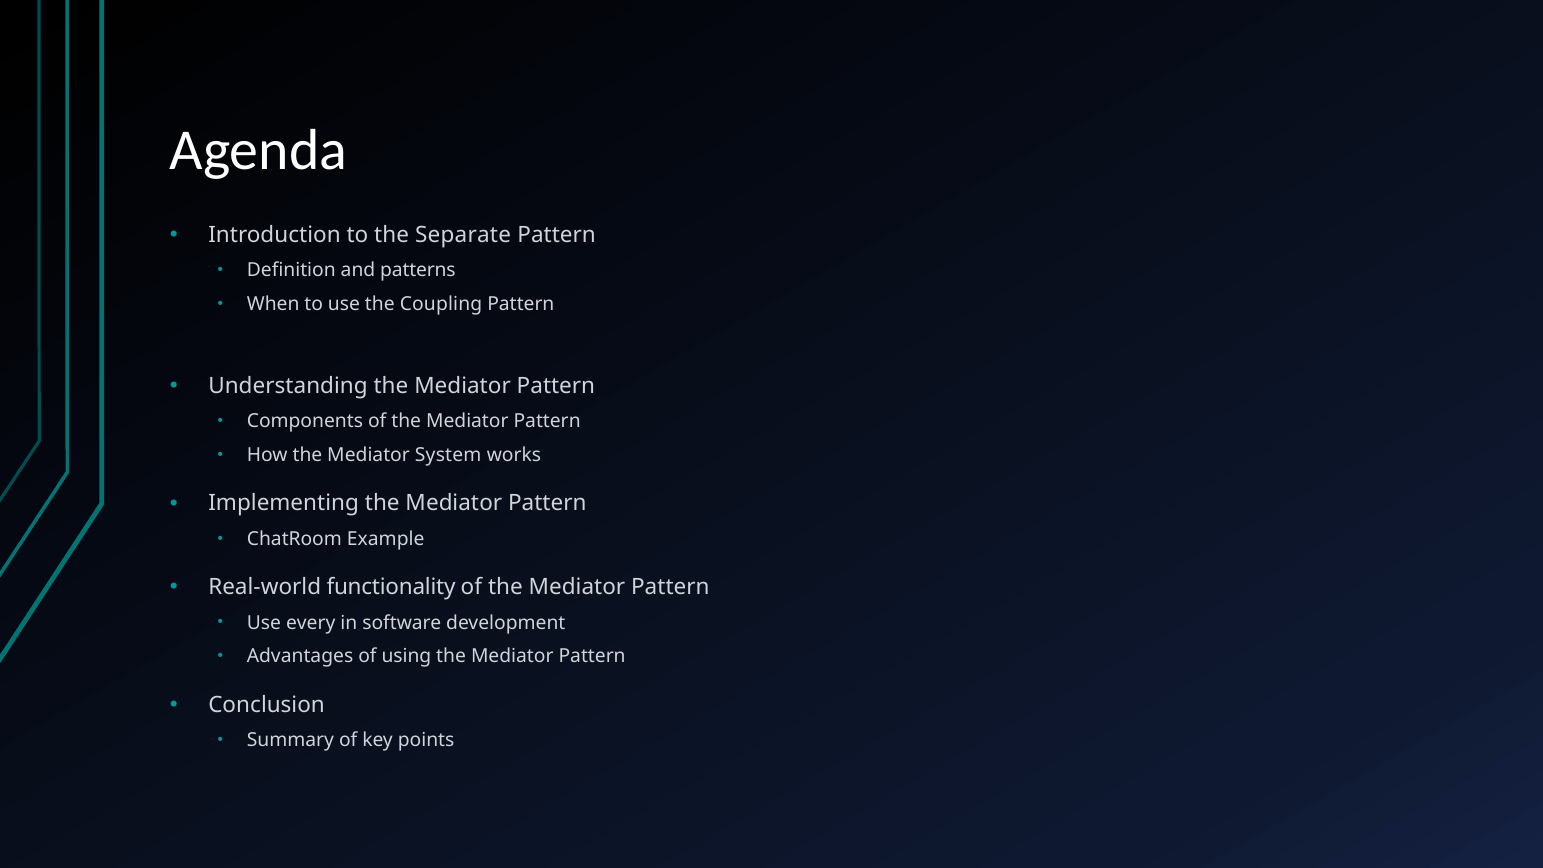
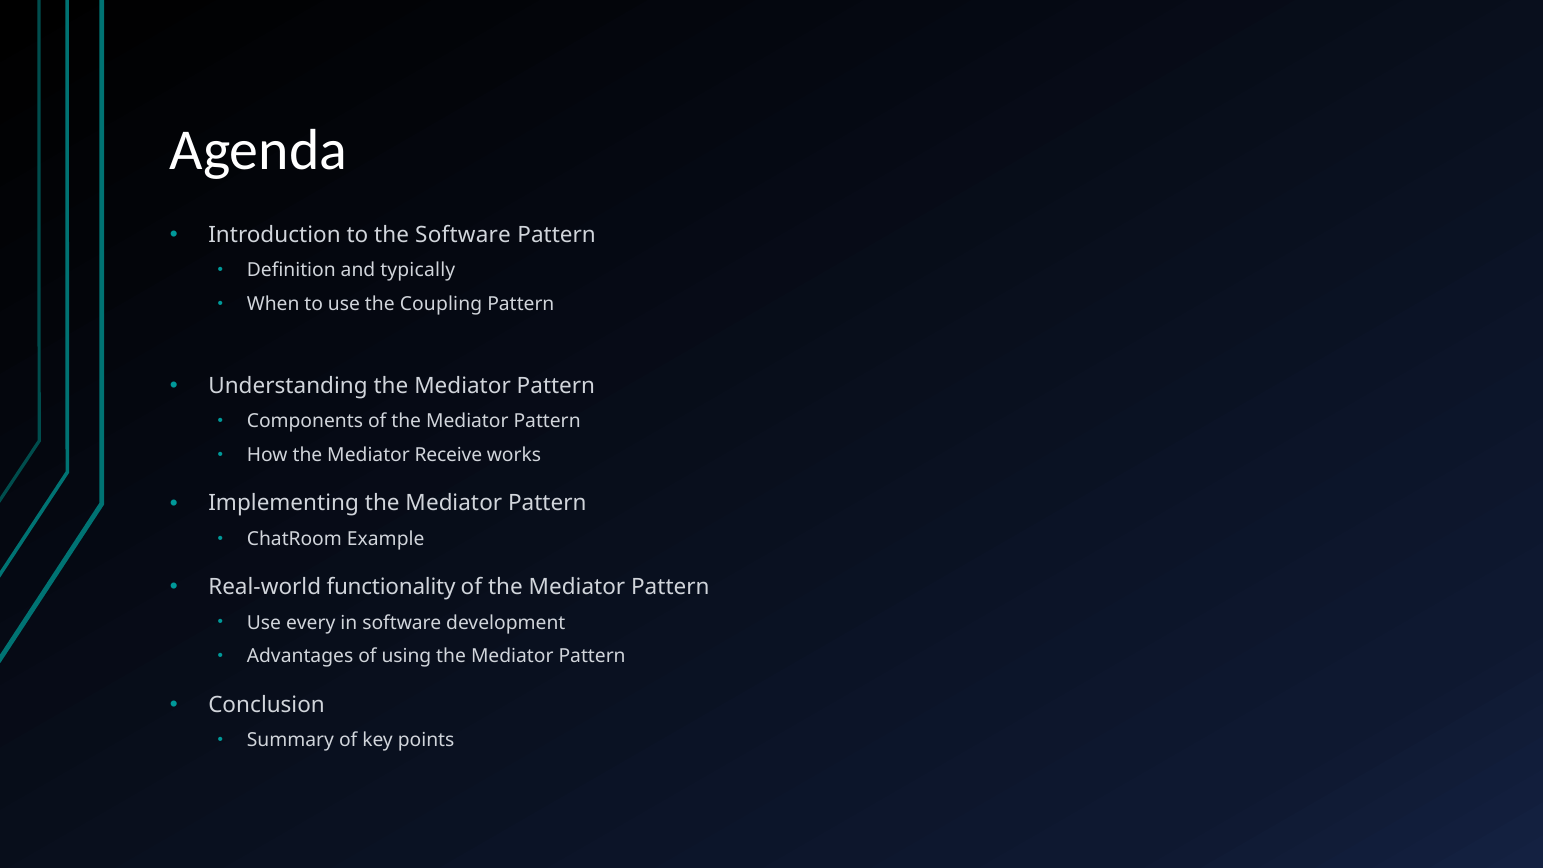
the Separate: Separate -> Software (463, 235)
patterns: patterns -> typically (418, 271)
System: System -> Receive (448, 455)
